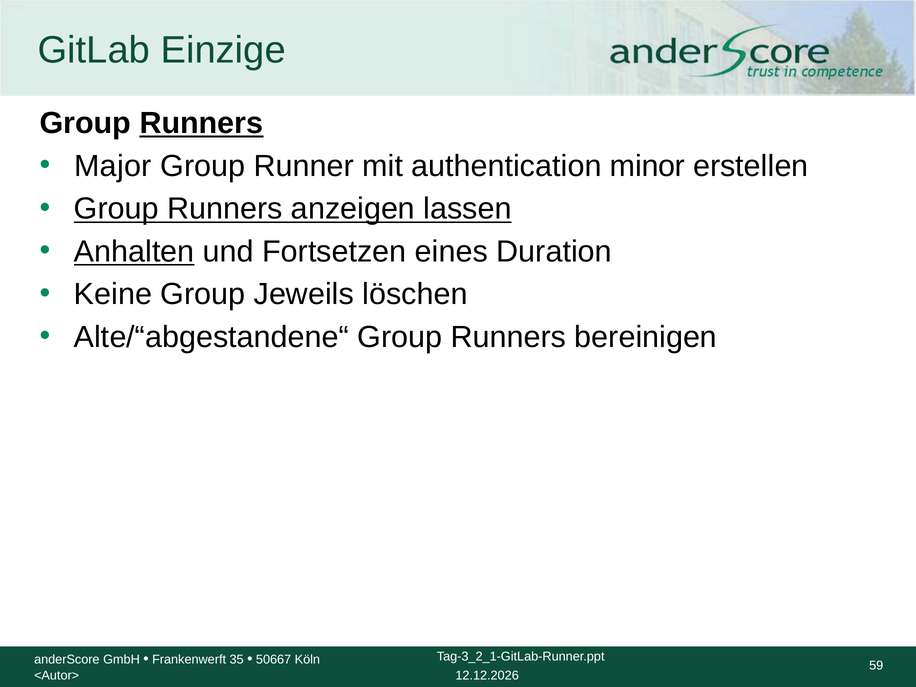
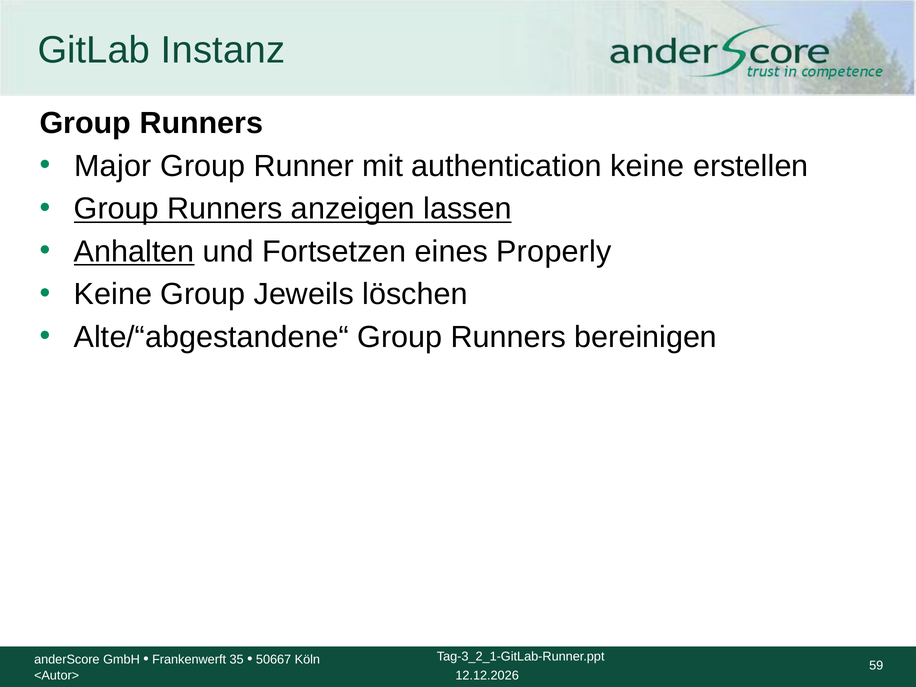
Einzige: Einzige -> Instanz (223, 50)
Runners underline: present -> none (201, 123)
authentication minor: minor -> keine (647, 166)
Duration: Duration -> Properly (554, 252)
